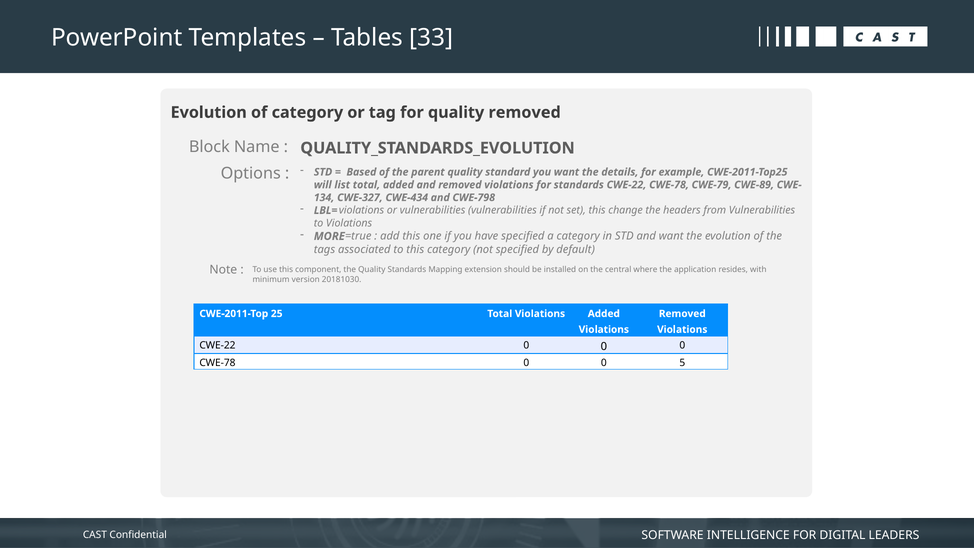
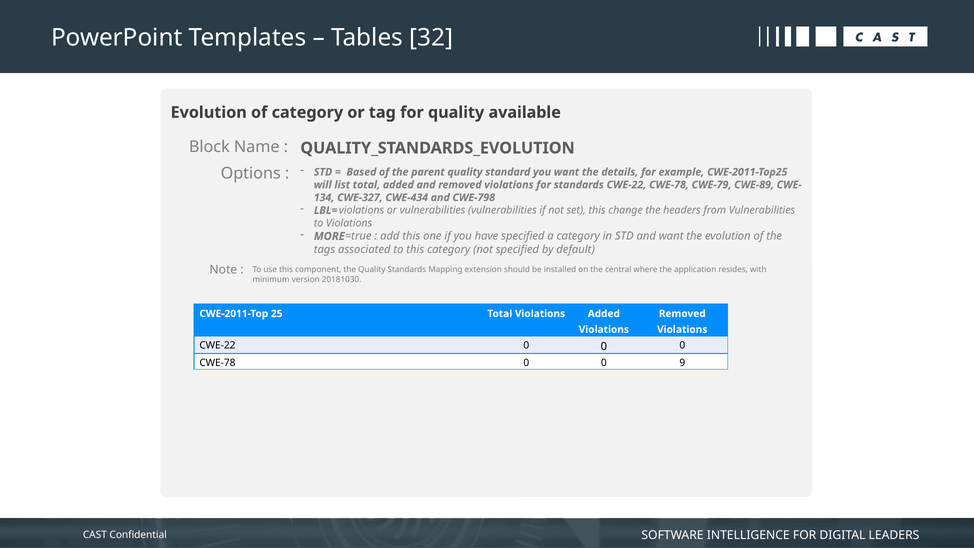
33: 33 -> 32 (431, 38)
quality removed: removed -> available (525, 112)
5: 5 -> 9 (682, 363)
